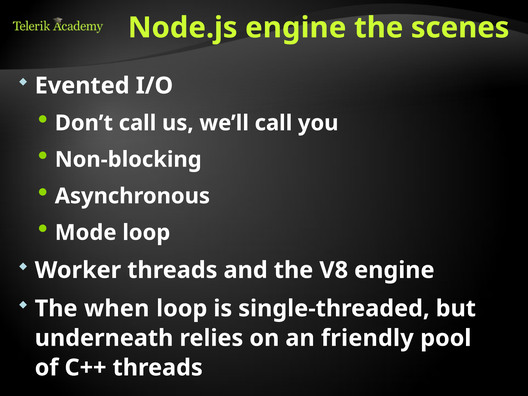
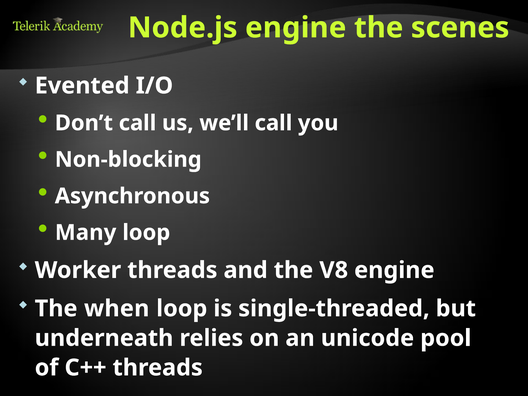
Mode: Mode -> Many (86, 233)
friendly: friendly -> unicode (367, 338)
